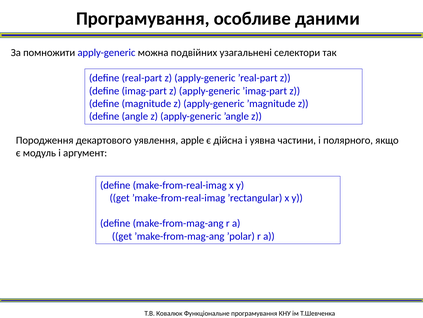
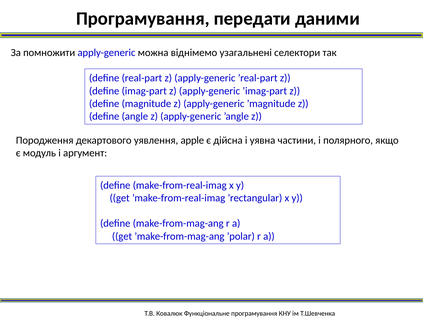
особливе: особливе -> передати (252, 18)
подвійних: подвійних -> віднімемо (194, 52)
